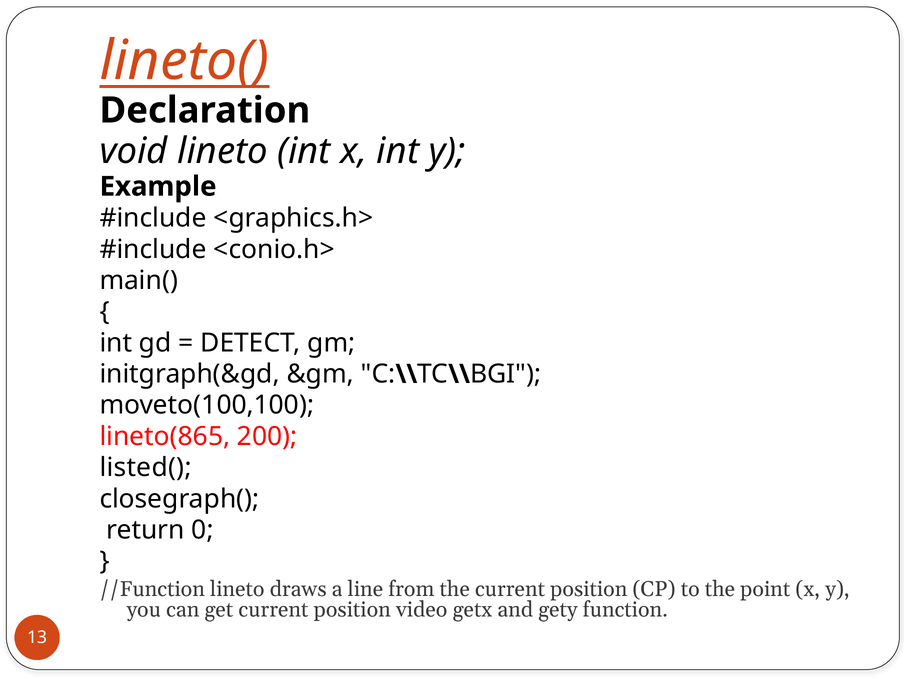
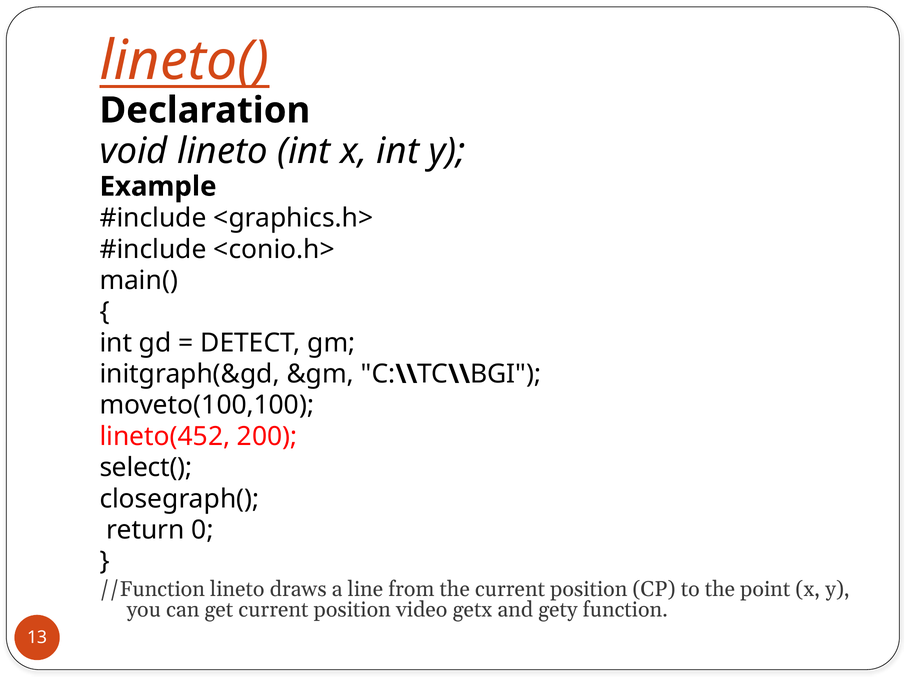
lineto(865: lineto(865 -> lineto(452 (165, 437)
listed(: listed( -> select( (146, 468)
